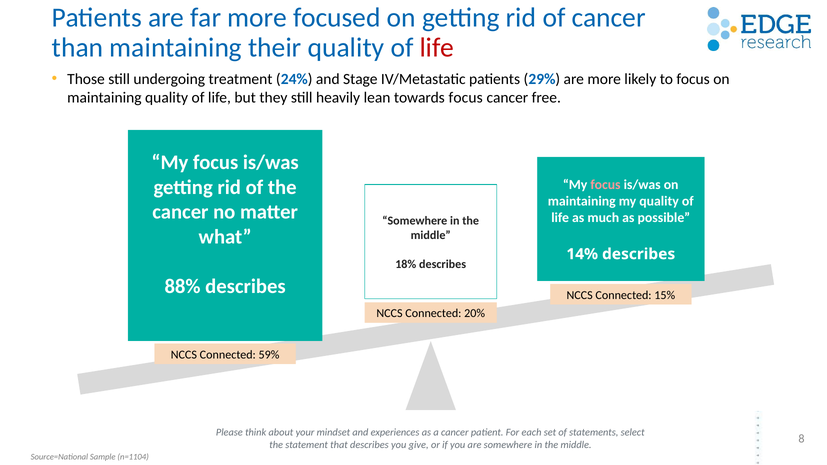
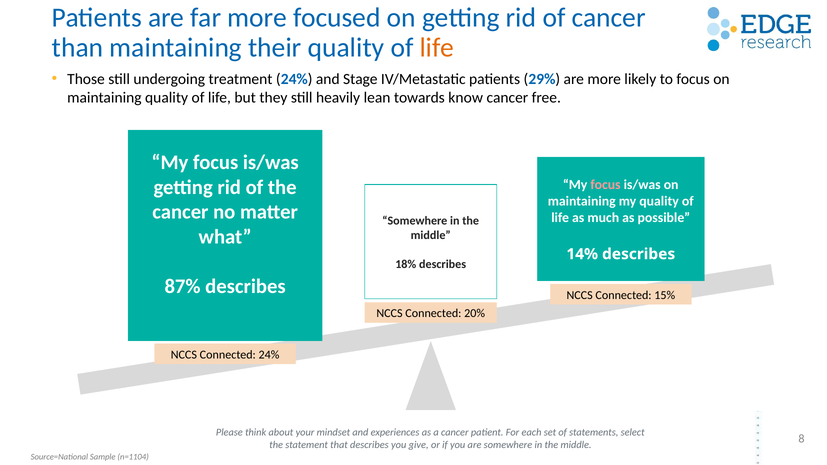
life colour: red -> orange (437, 48)
towards focus: focus -> know (466, 98)
88%: 88% -> 87% (183, 287)
Connected 59%: 59% -> 24% (269, 355)
